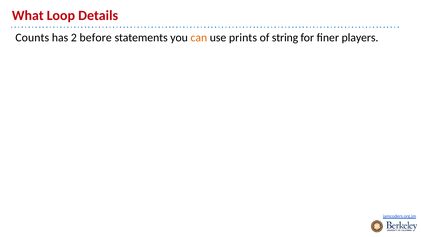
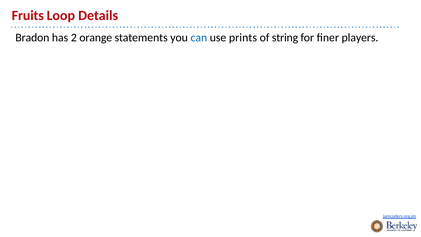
What: What -> Fruits (28, 15)
Counts: Counts -> Bradon (32, 38)
before: before -> orange (96, 38)
can colour: orange -> blue (199, 38)
